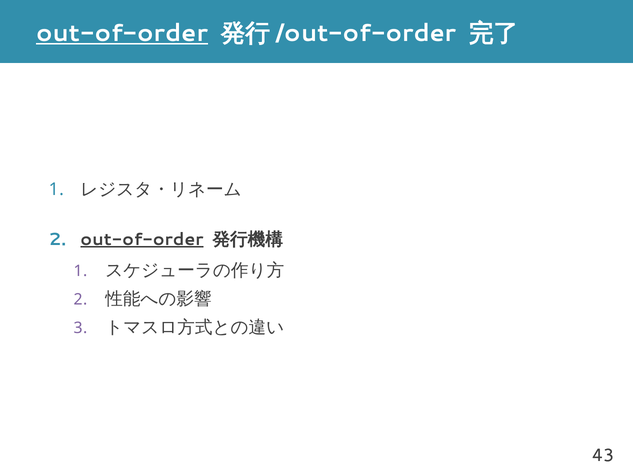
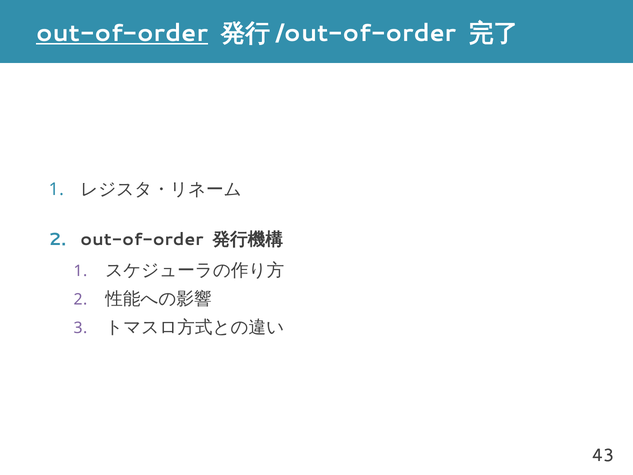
out-of-order underline: present -> none (142, 239)
